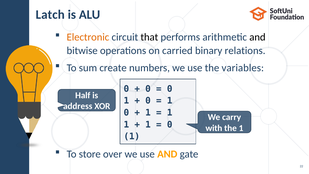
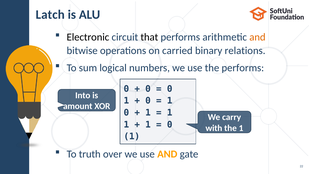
Electronic colour: orange -> black (88, 37)
and colour: black -> orange (257, 37)
create: create -> logical (113, 68)
the variables: variables -> performs (243, 68)
Half: Half -> Into (83, 95)
address: address -> amount (78, 106)
store: store -> truth (90, 154)
